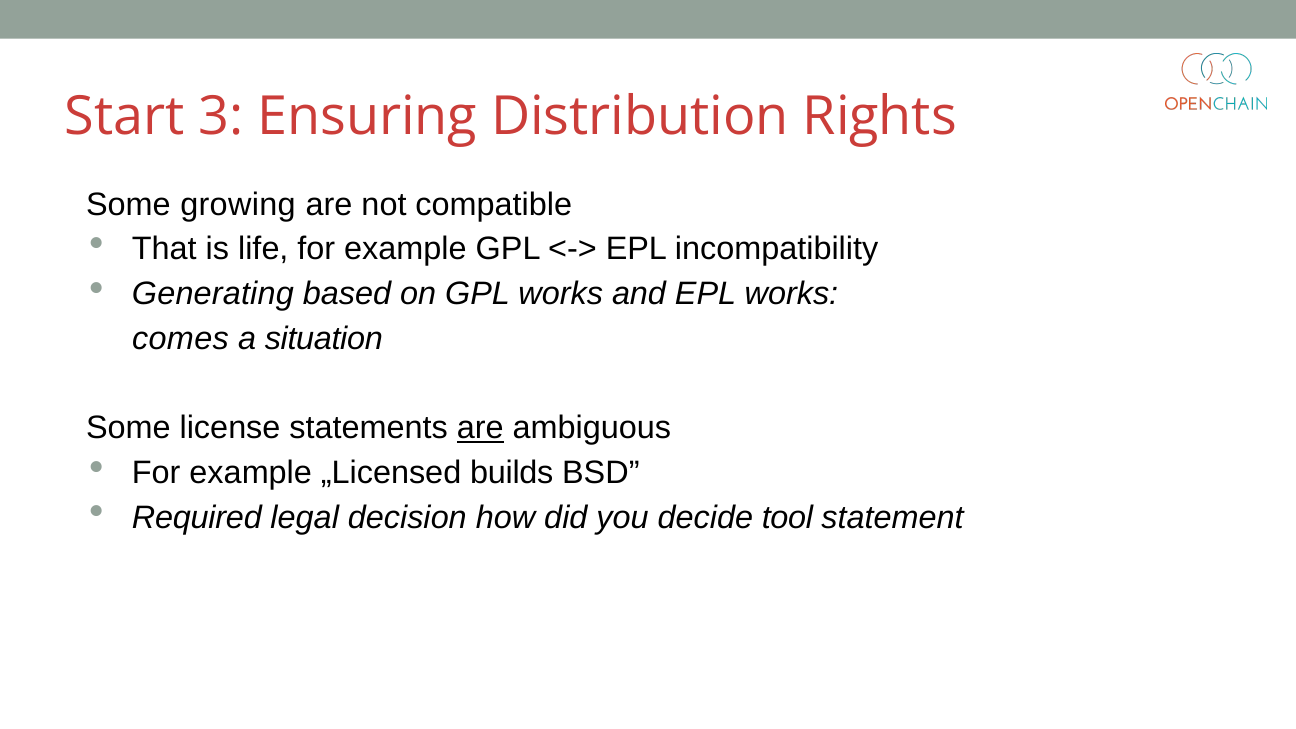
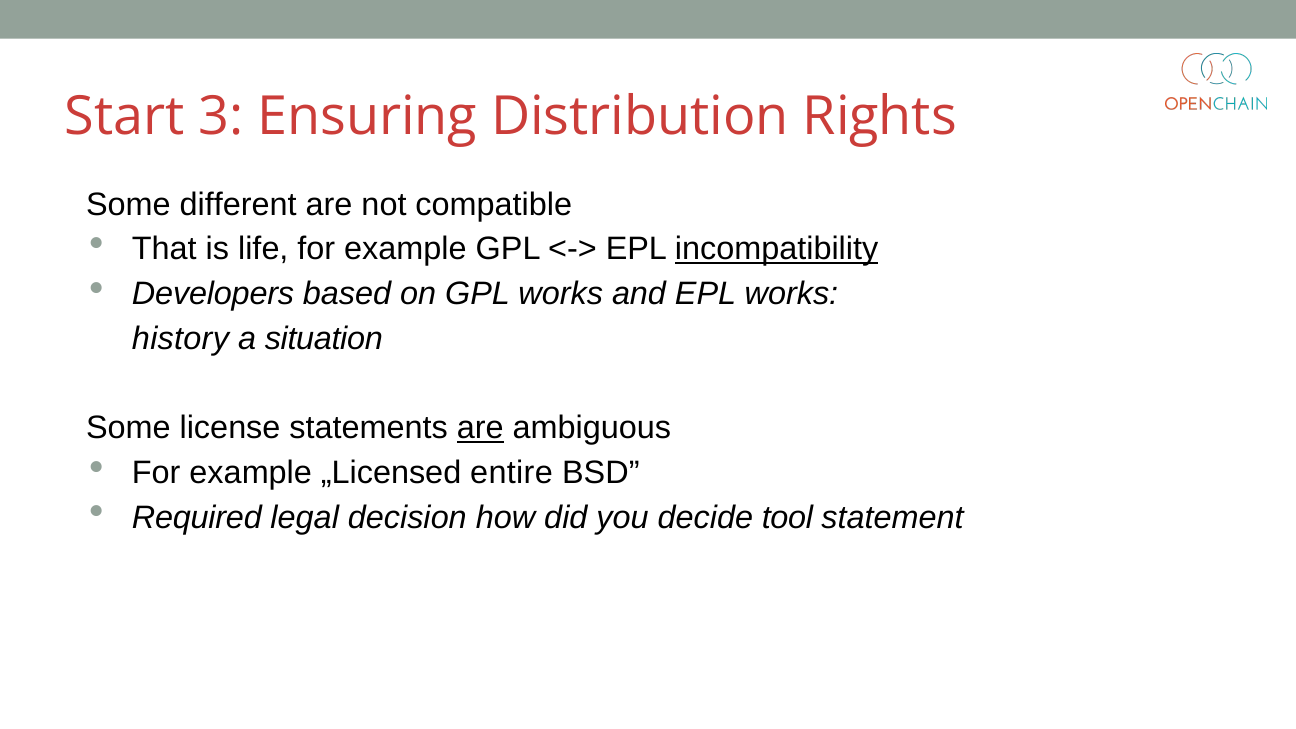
growing: growing -> different (238, 204)
incompatibility underline: none -> present (777, 249)
Generating: Generating -> Developers (213, 294)
comes: comes -> history (180, 339)
builds: builds -> entire (512, 473)
